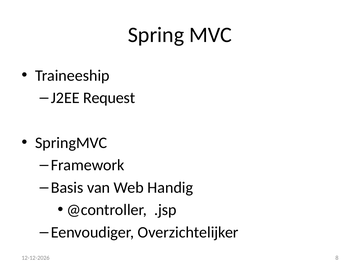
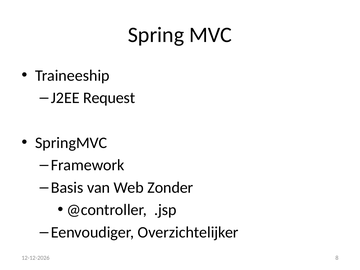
Handig: Handig -> Zonder (170, 188)
